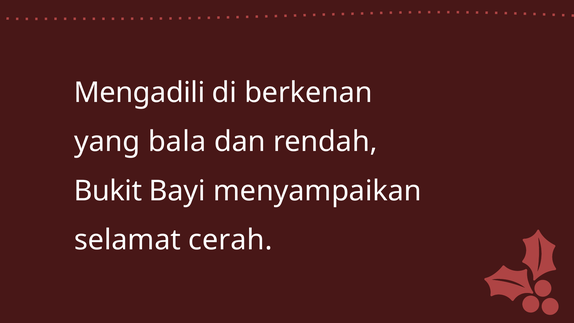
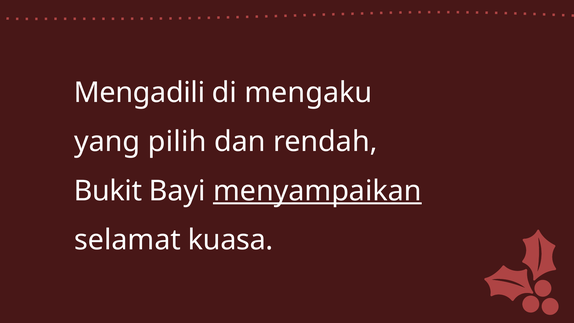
berkenan: berkenan -> mengaku (308, 93)
bala: bala -> pilih (177, 142)
menyampaikan underline: none -> present (317, 191)
cerah: cerah -> kuasa (231, 240)
